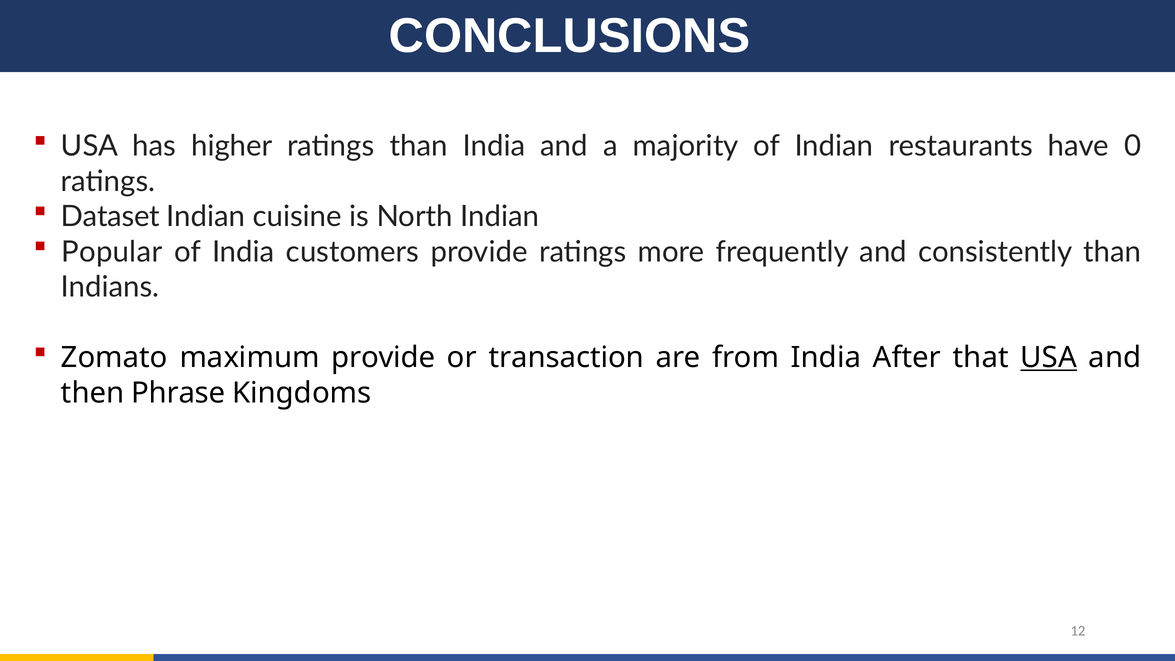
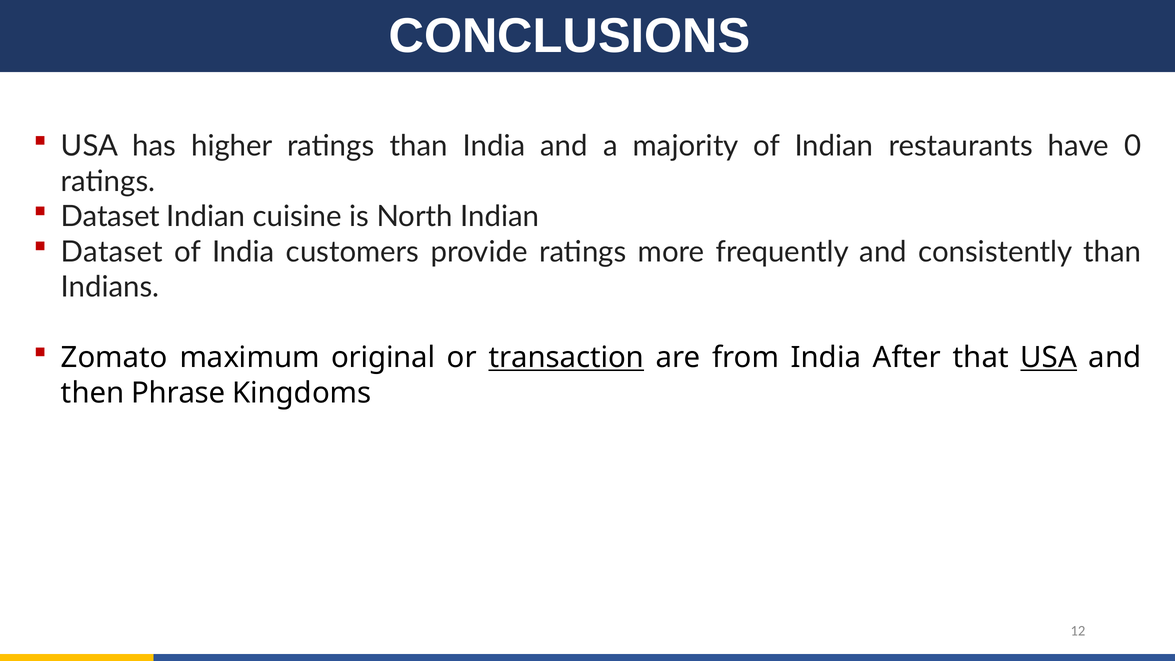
Popular: Popular -> Dataset (112, 252)
maximum provide: provide -> original (383, 358)
transaction underline: none -> present (566, 358)
